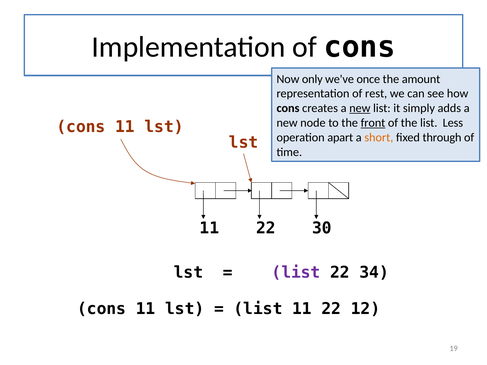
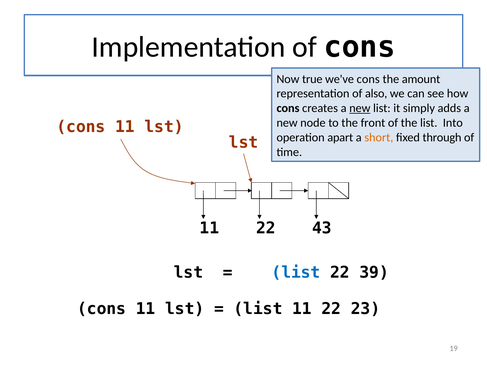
only: only -> true (312, 79)
we've once: once -> cons (368, 79)
rest: rest -> also (376, 94)
front underline: present -> none (373, 123)
Less: Less -> Into (453, 123)
30: 30 -> 43 (322, 228)
list colour: purple -> blue (296, 273)
34: 34 -> 39 (374, 273)
12: 12 -> 23 (365, 309)
